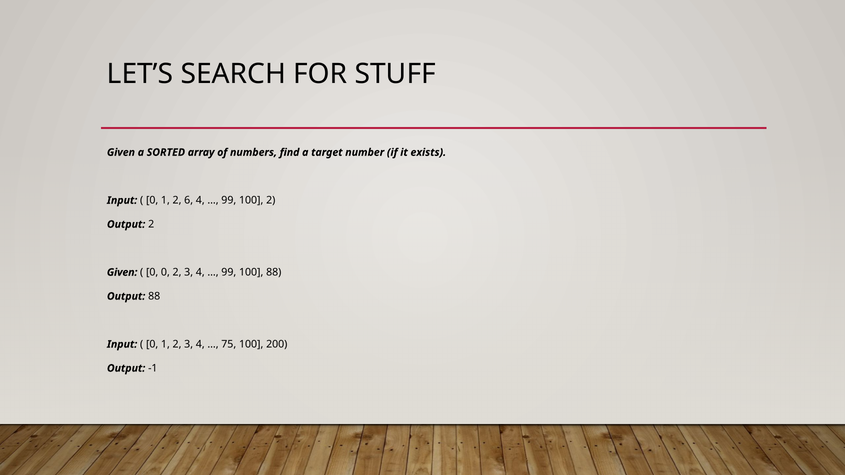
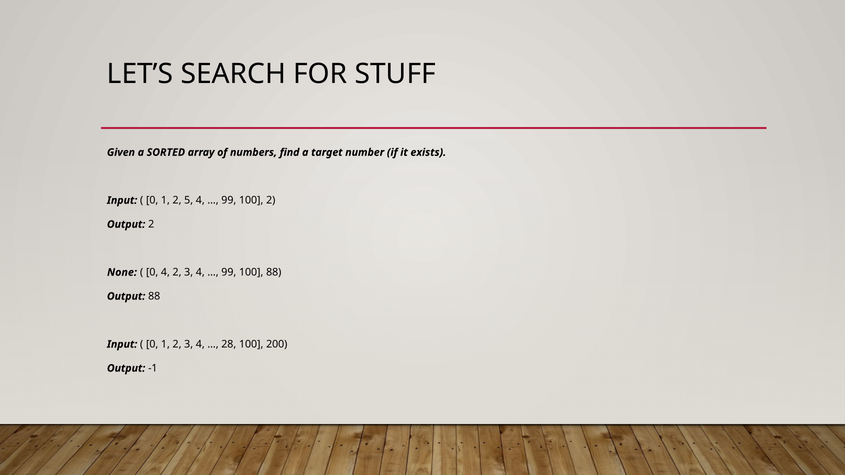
6: 6 -> 5 (189, 200)
Given: Given -> None (122, 272)
0 0: 0 -> 4 (165, 272)
75: 75 -> 28 (229, 344)
